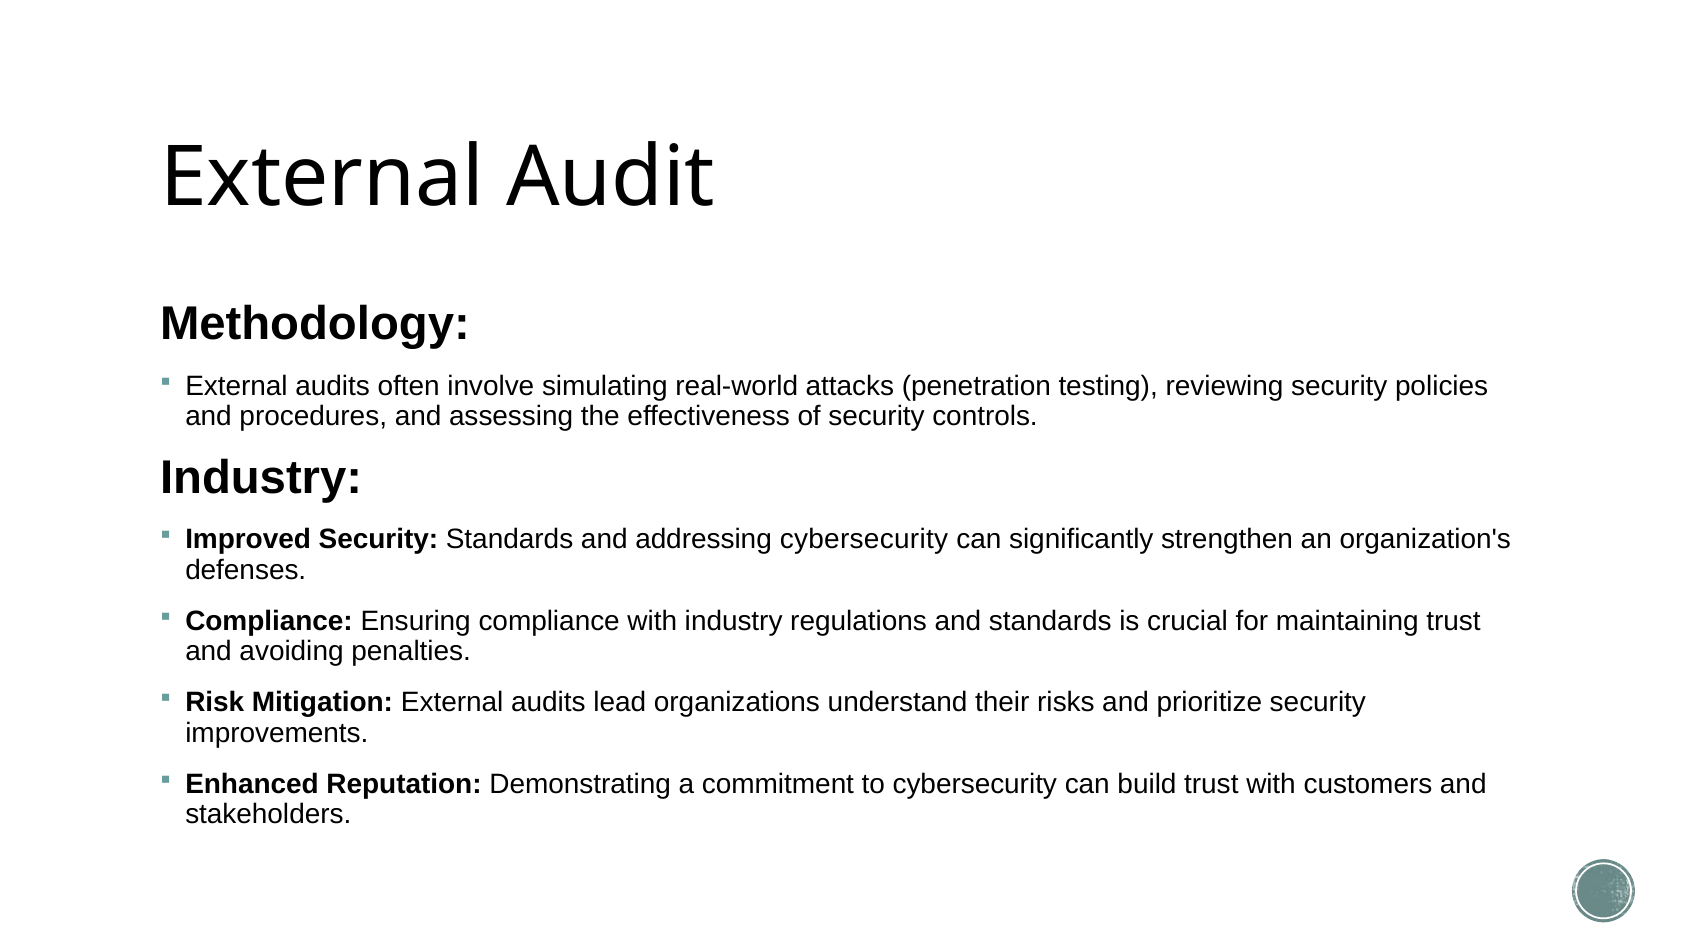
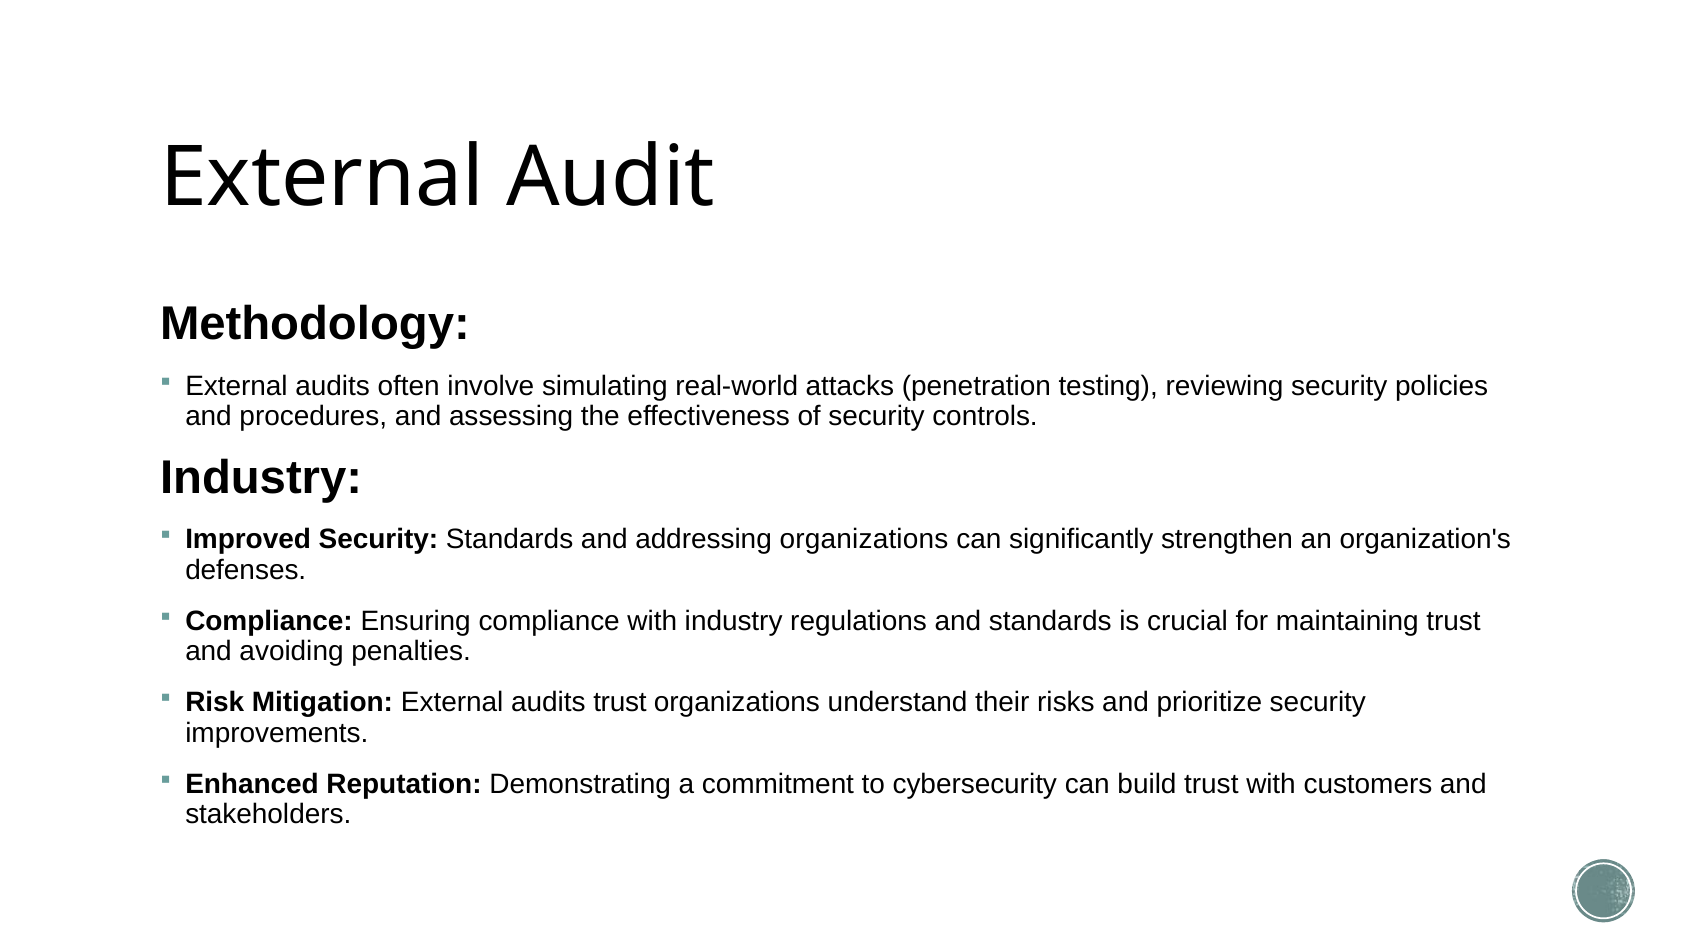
addressing cybersecurity: cybersecurity -> organizations (864, 539)
audits lead: lead -> trust (620, 702)
